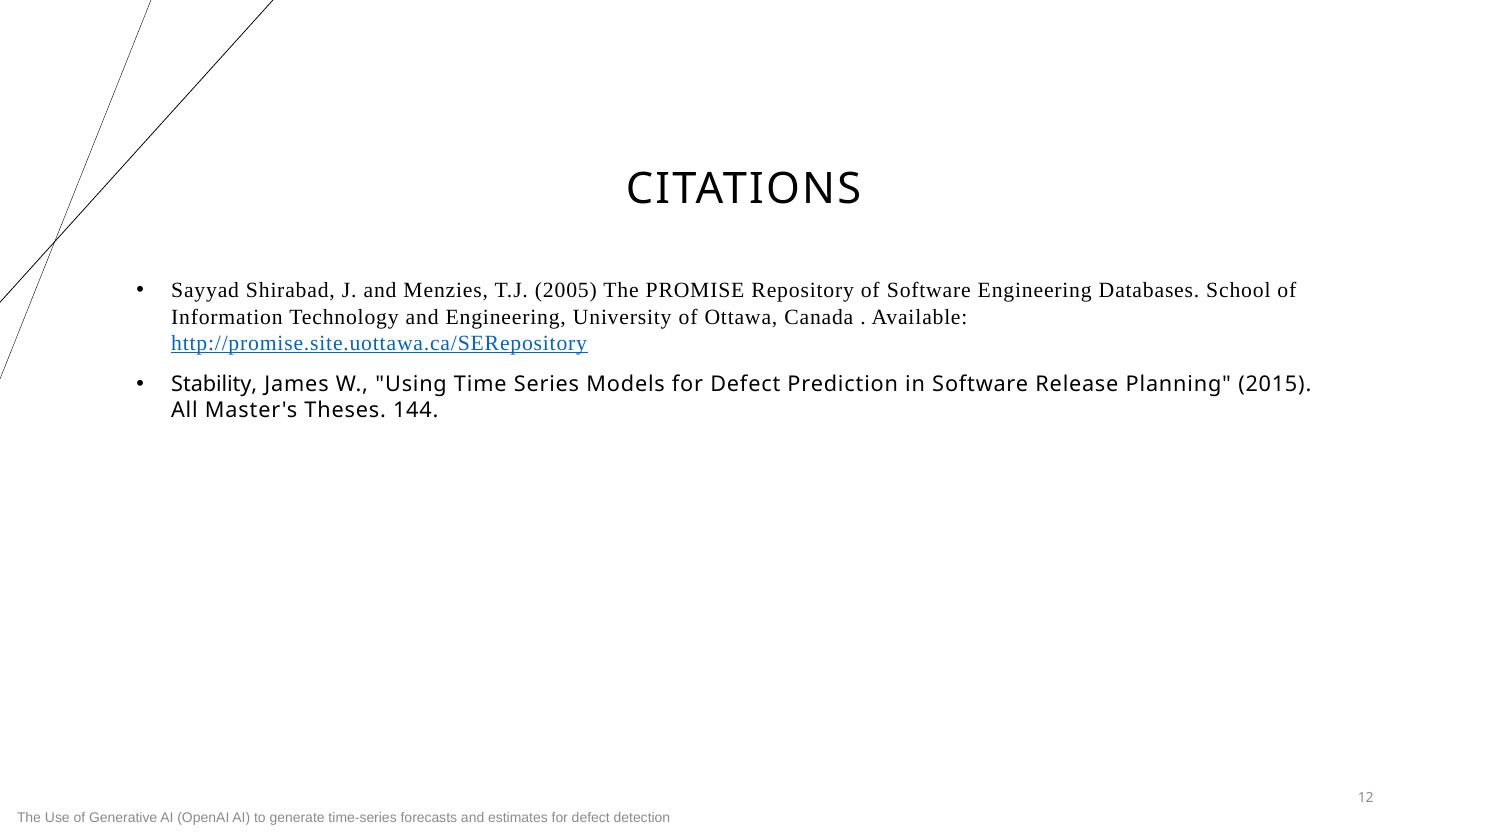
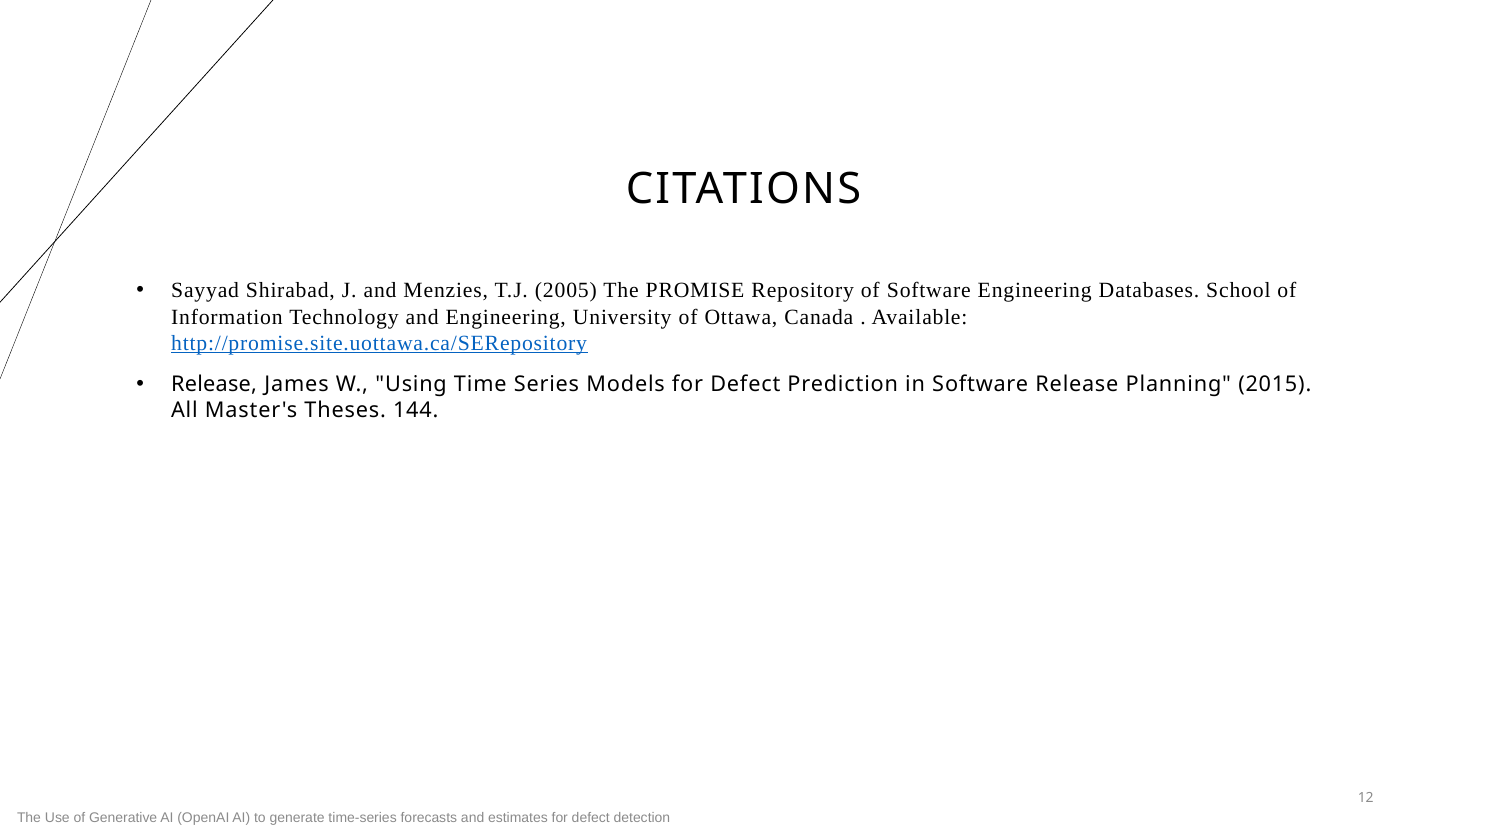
Stability: Stability -> Release (214, 384)
